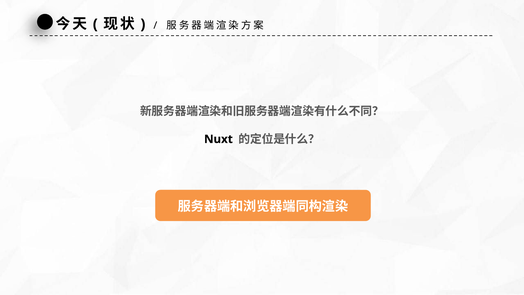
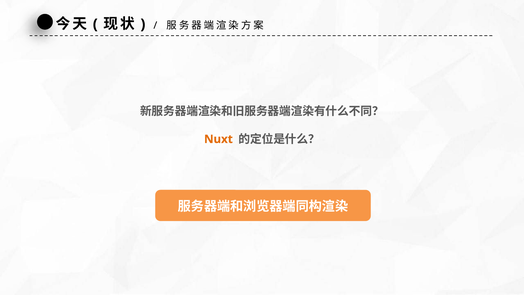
Nuxt colour: black -> orange (218, 139)
